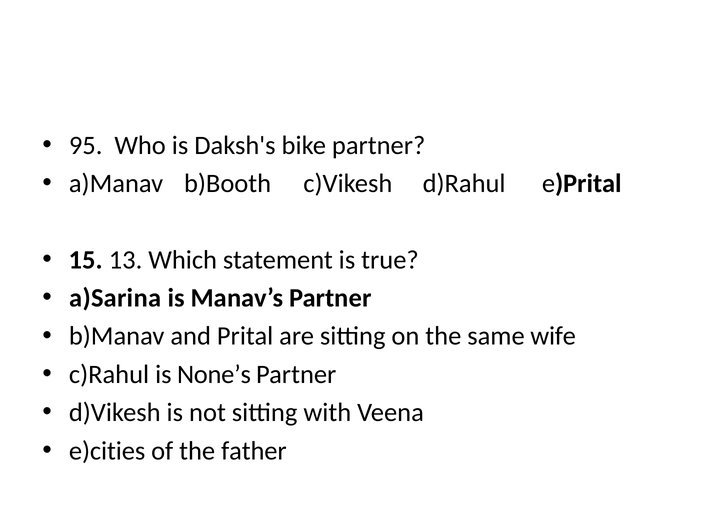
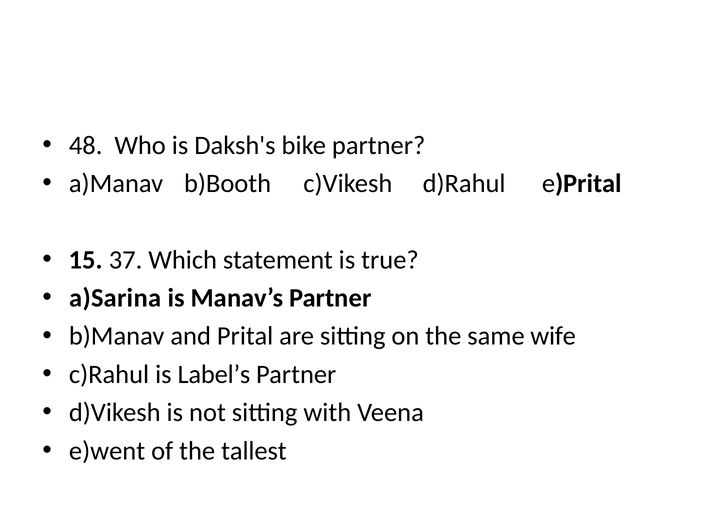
95: 95 -> 48 (86, 145)
13: 13 -> 37 (126, 259)
None’s: None’s -> Label’s (214, 374)
e)cities: e)cities -> e)went (107, 450)
father: father -> tallest (254, 450)
